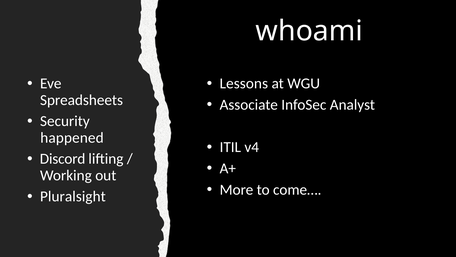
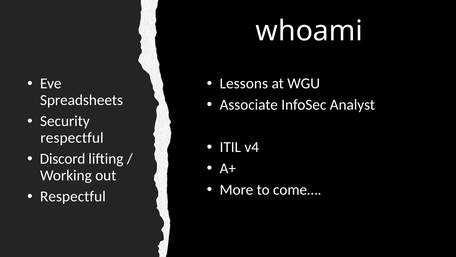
happened: happened -> respectful (72, 137)
Pluralsight: Pluralsight -> Respectful (73, 196)
